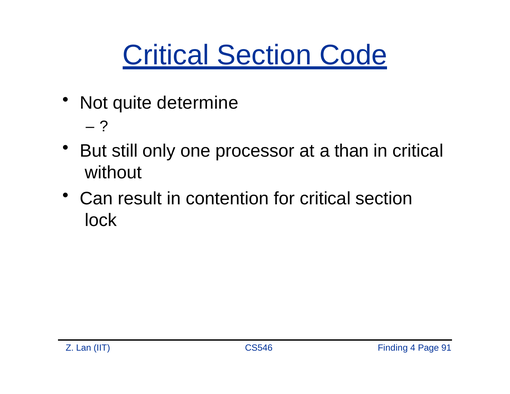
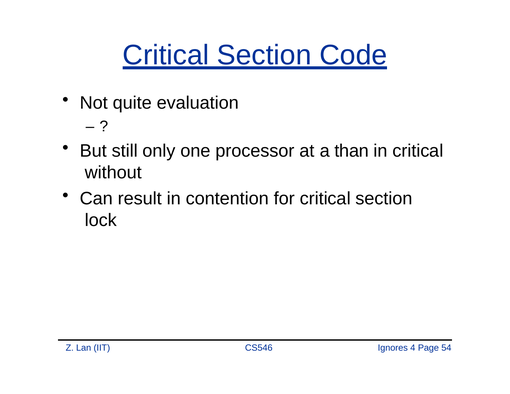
determine: determine -> evaluation (198, 103)
Finding: Finding -> Ignores (393, 348)
91: 91 -> 54 (446, 348)
